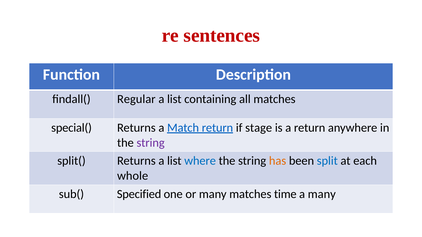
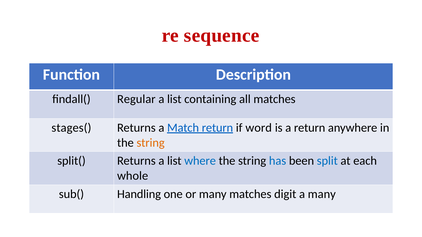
sentences: sentences -> sequence (222, 35)
special(: special( -> stages( (71, 128)
stage: stage -> word (259, 128)
string colour: purple -> orange (151, 143)
has colour: orange -> blue (278, 161)
Specified: Specified -> Handling (139, 194)
time: time -> digit (285, 194)
